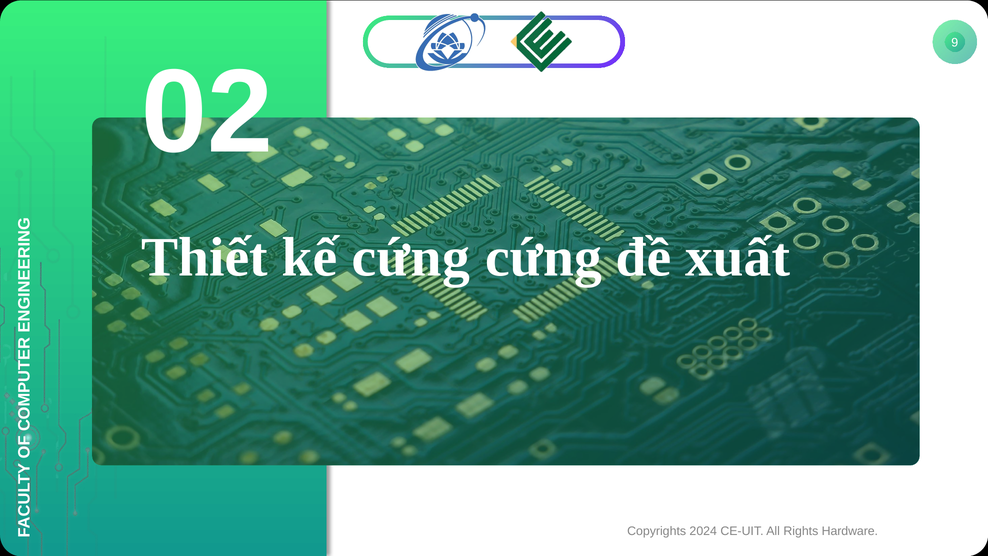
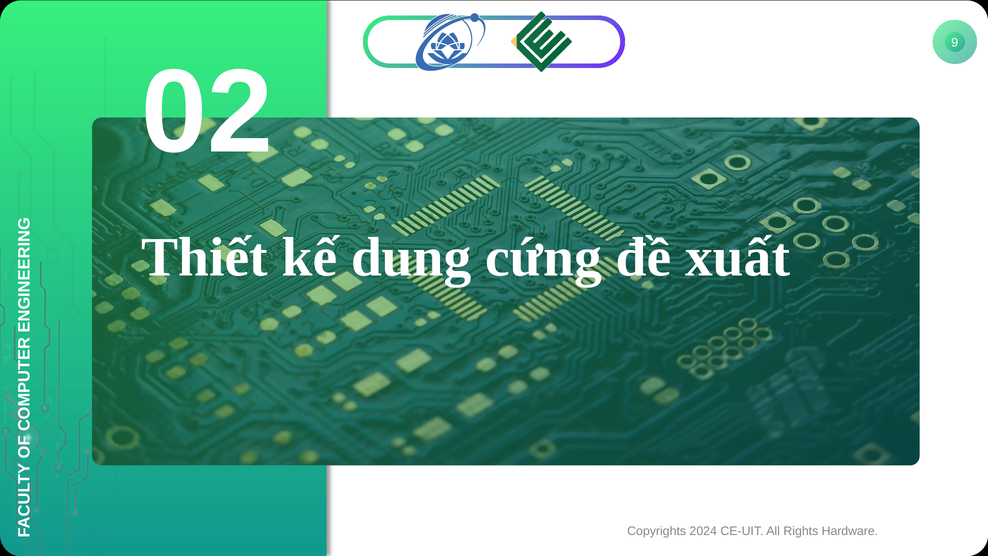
kế cứng: cứng -> dung (411, 257)
